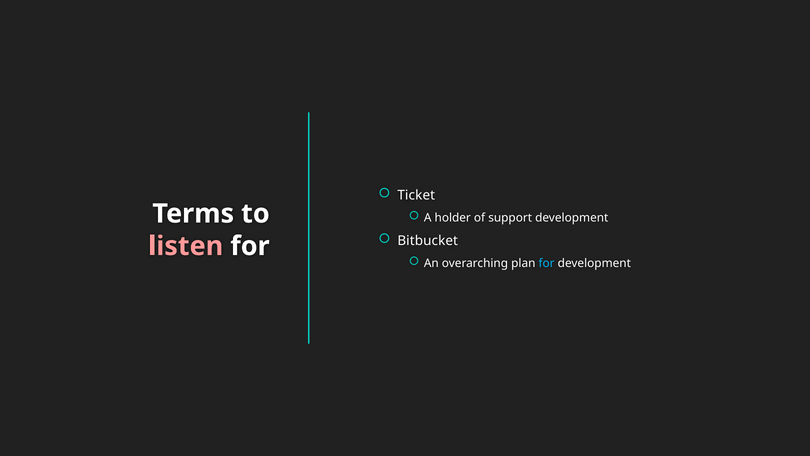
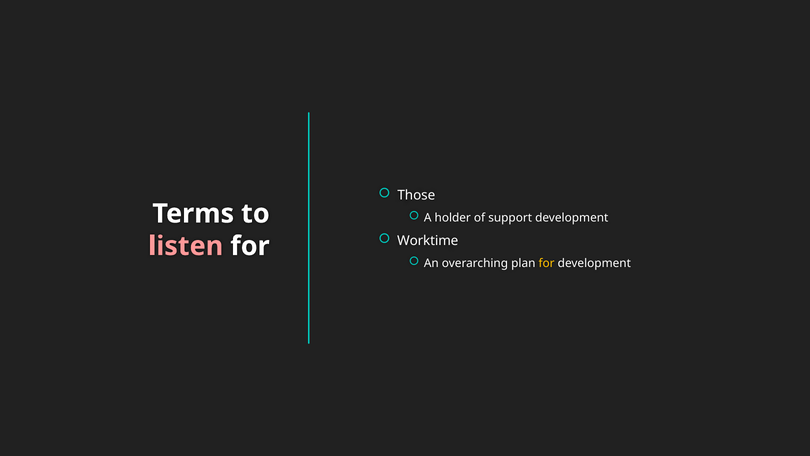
Ticket: Ticket -> Those (416, 195)
Bitbucket: Bitbucket -> Worktime (428, 241)
for colour: light blue -> yellow (547, 263)
